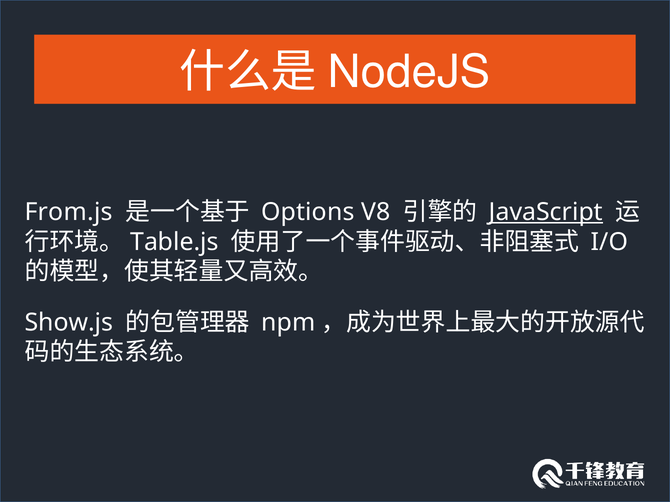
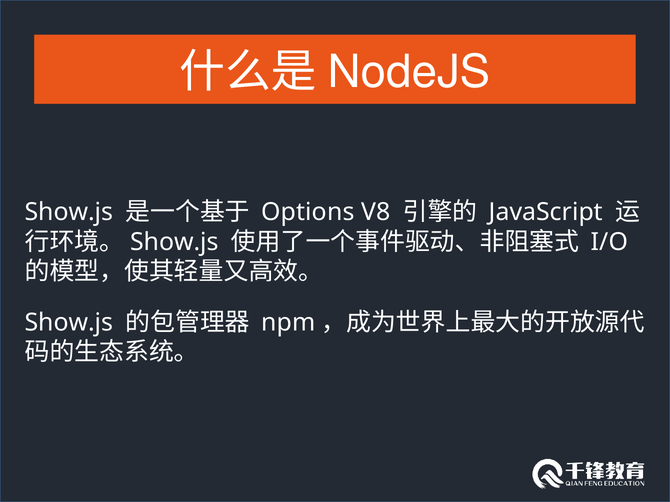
From.js: From.js -> Show.js (69, 212)
JavaScript underline: present -> none (546, 212)
Table.js: Table.js -> Show.js (174, 242)
